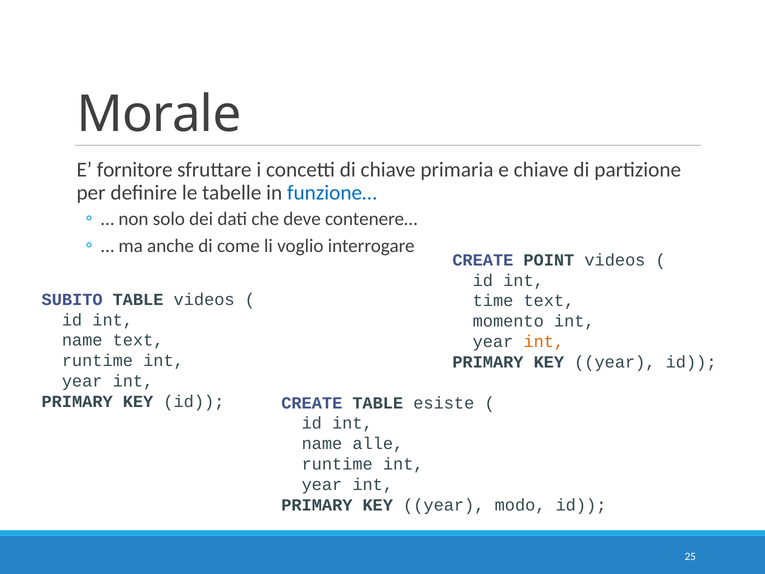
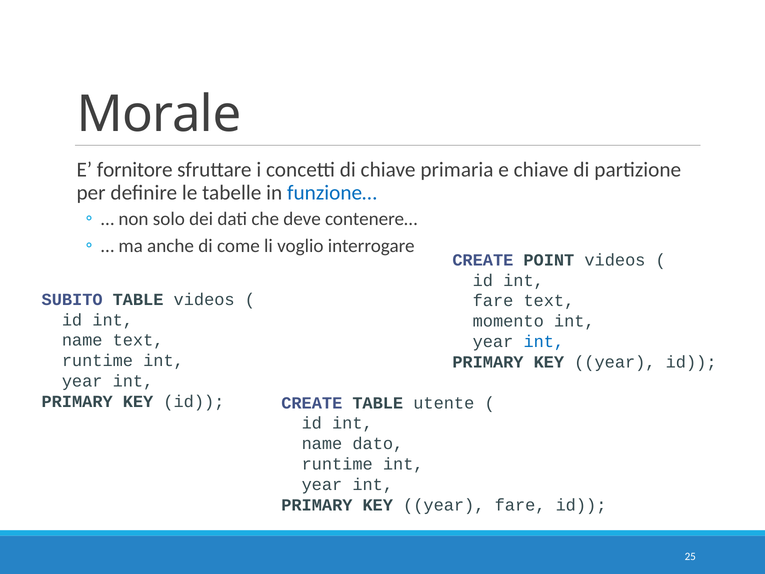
time: time -> fare (493, 301)
int colour: orange -> blue (544, 342)
esiste: esiste -> utente (444, 403)
alle: alle -> dato (378, 444)
year modo: modo -> fare (520, 505)
